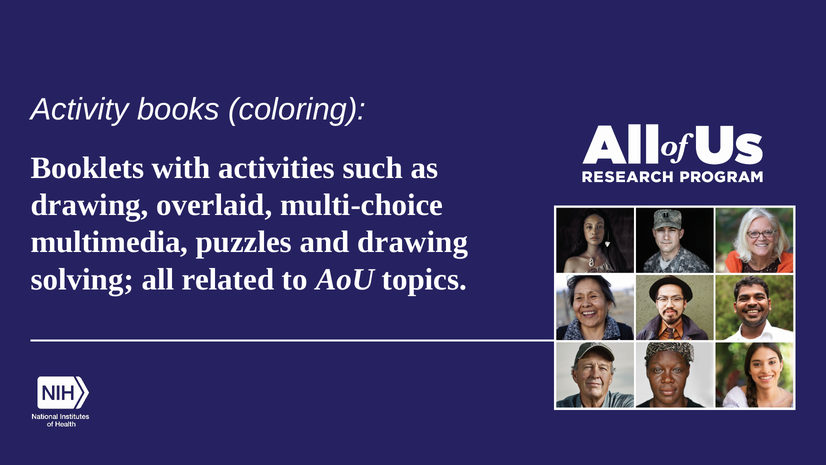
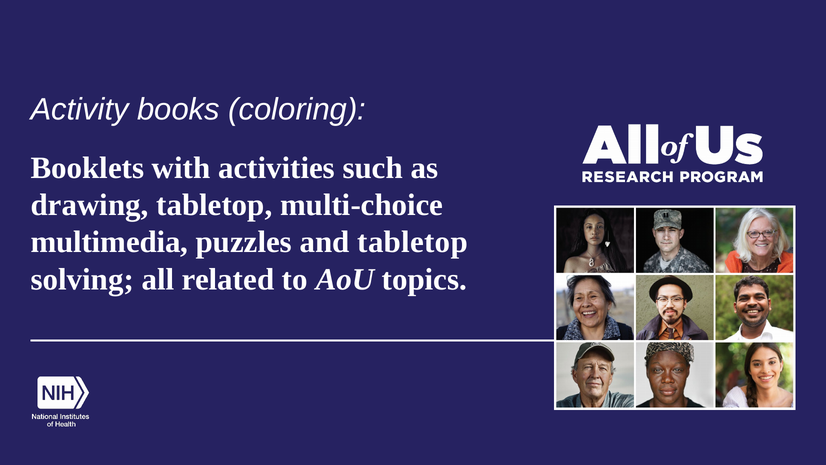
drawing overlaid: overlaid -> tabletop (214, 205)
and drawing: drawing -> tabletop (413, 242)
